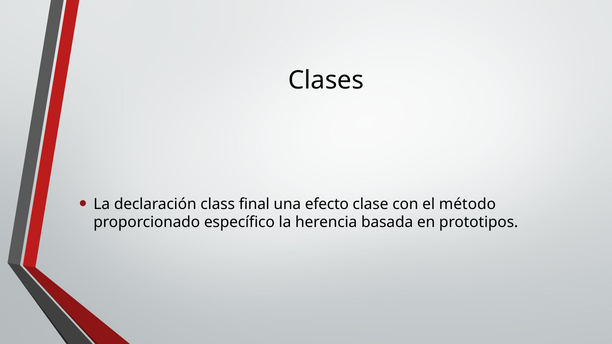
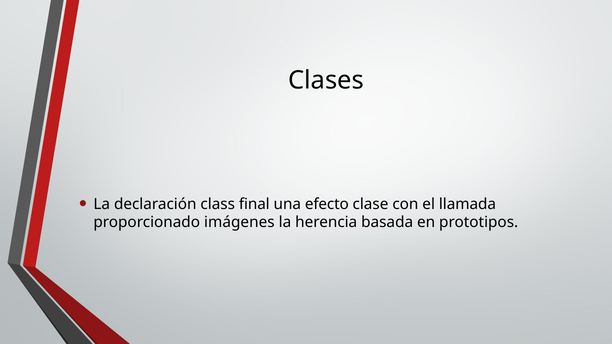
método: método -> llamada (468, 204)
específico: específico -> imágenes (239, 223)
